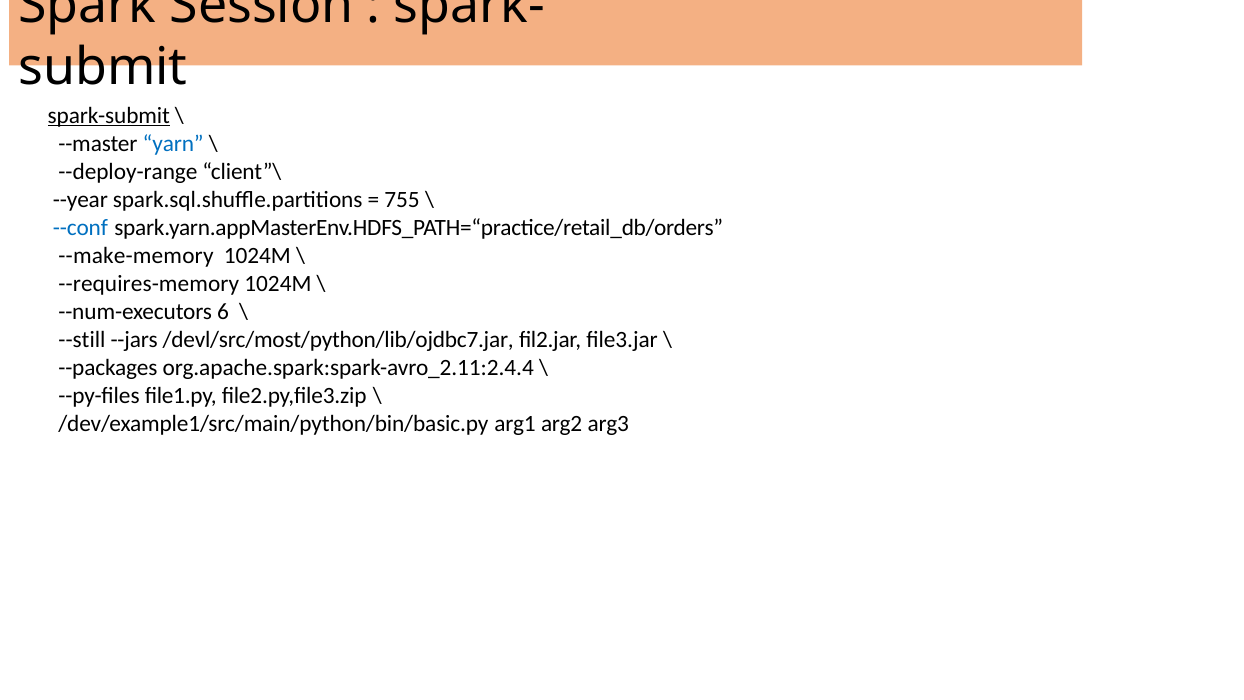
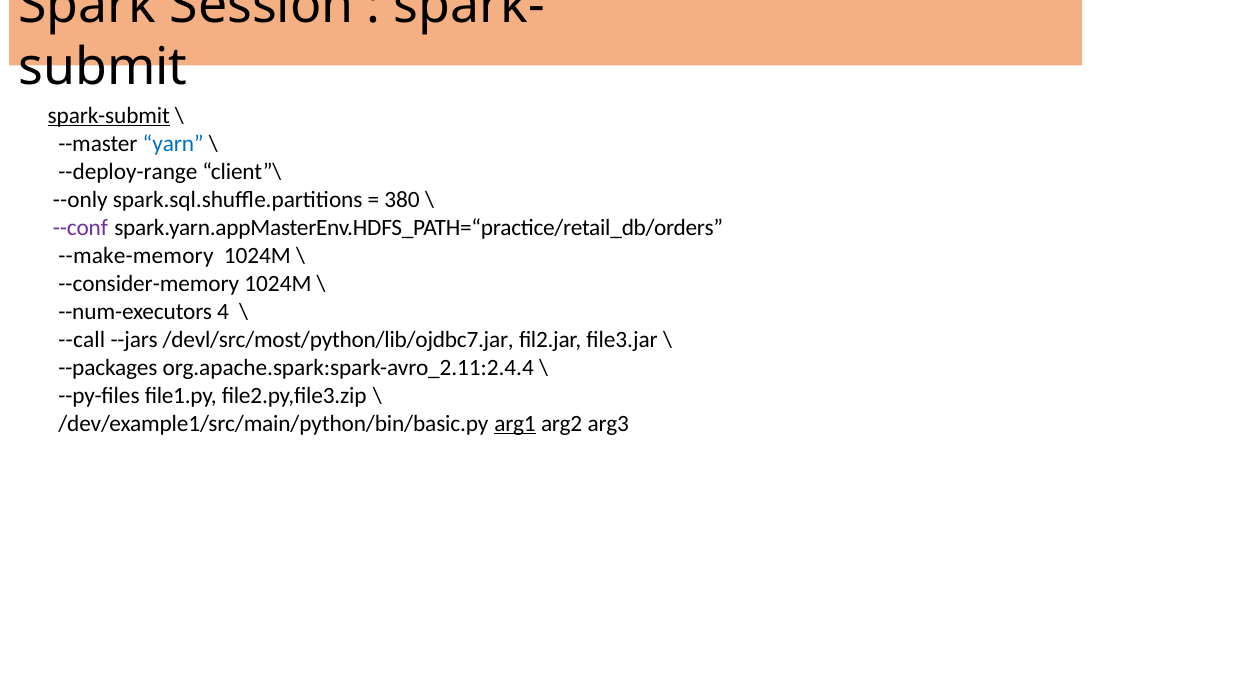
--year: --year -> --only (80, 200)
755: 755 -> 380 (402, 200)
--conf colour: blue -> purple (80, 228)
--requires-memory: --requires-memory -> --consider-memory (149, 284)
6: 6 -> 4 (223, 312)
--still: --still -> --call (82, 340)
arg1 underline: none -> present (515, 424)
